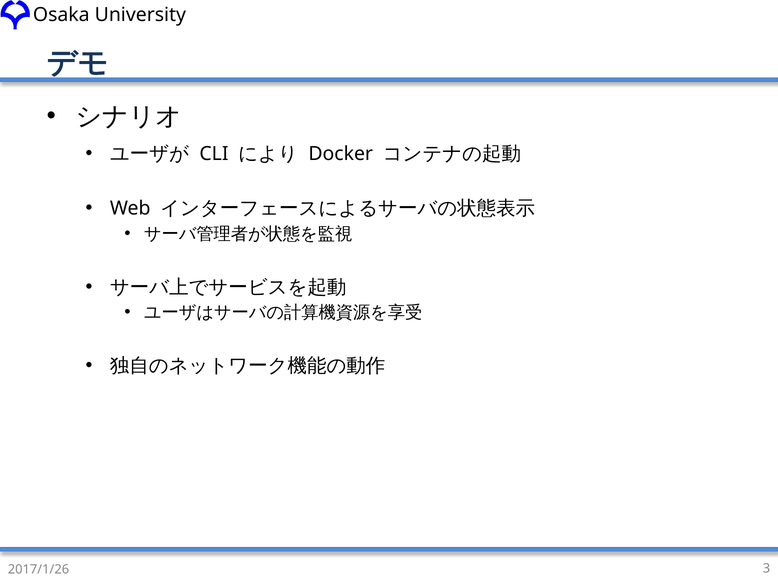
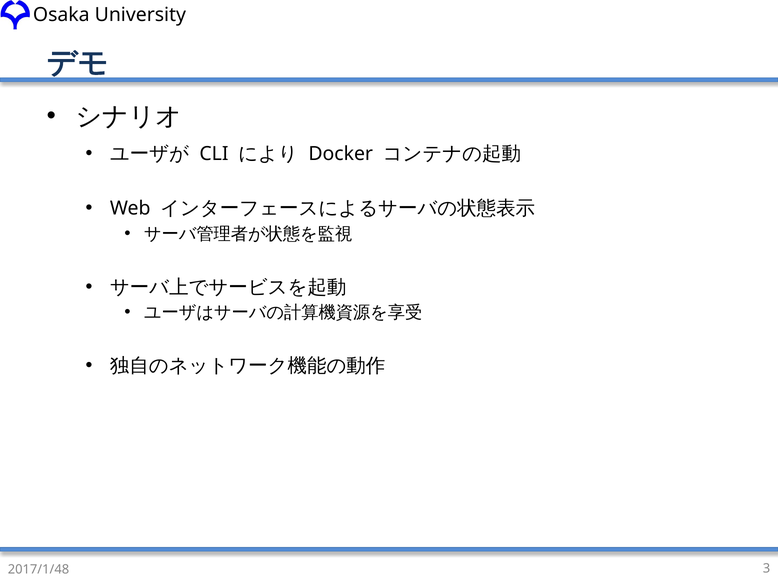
2017/1/26: 2017/1/26 -> 2017/1/48 (38, 569)
